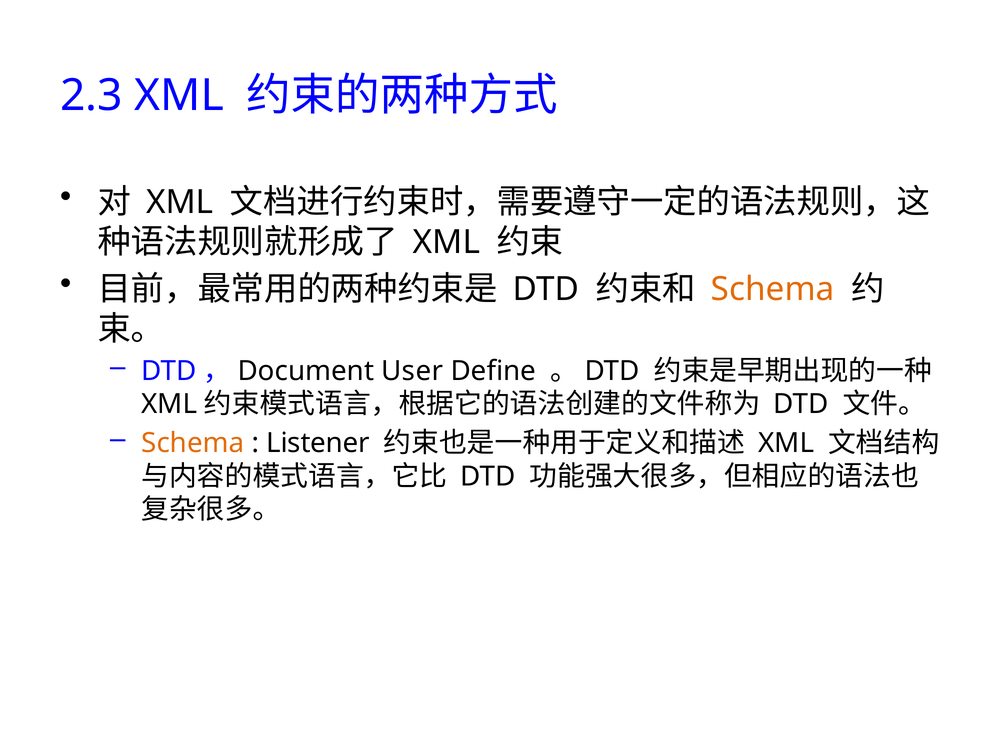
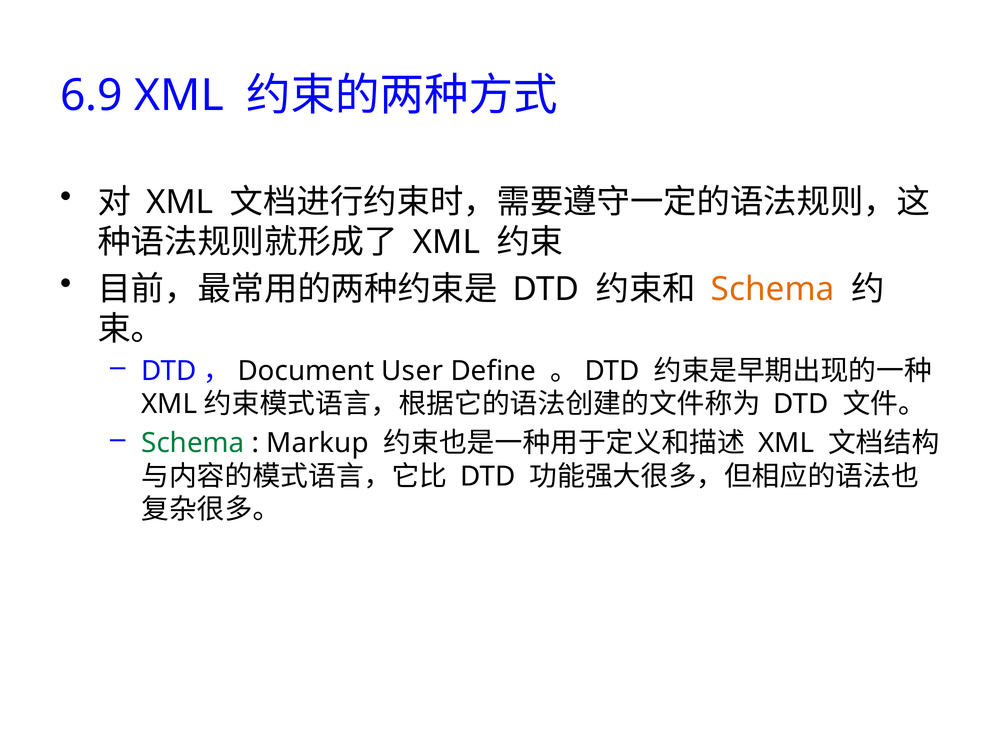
2.3: 2.3 -> 6.9 (91, 96)
Schema colour: orange -> green (193, 443)
Listener: Listener -> Markup (318, 443)
